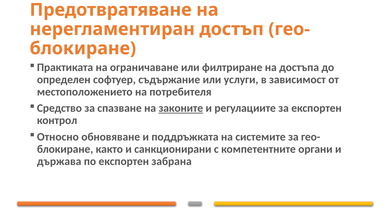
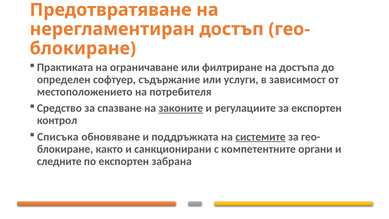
Относно: Относно -> Списъка (58, 137)
системите underline: none -> present (261, 137)
държава: държава -> следните (59, 161)
